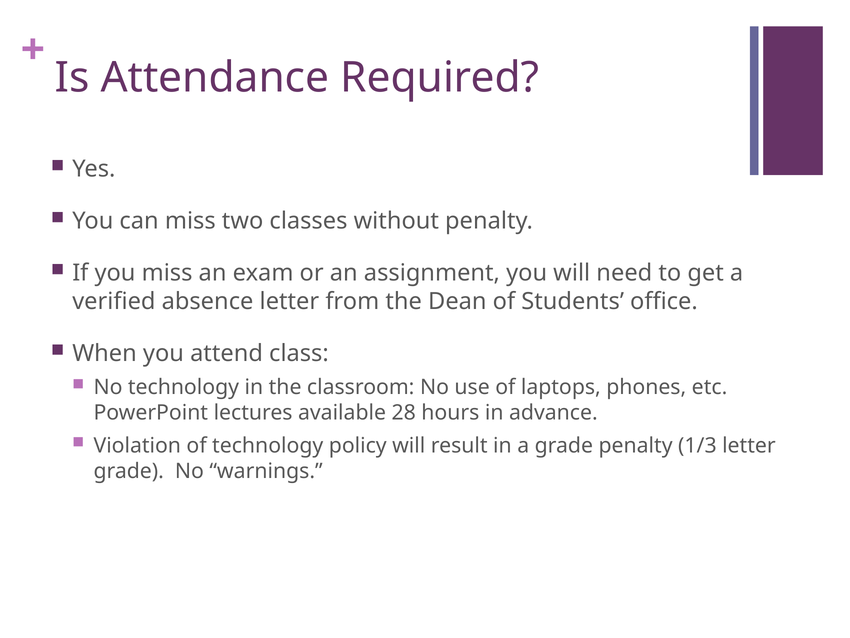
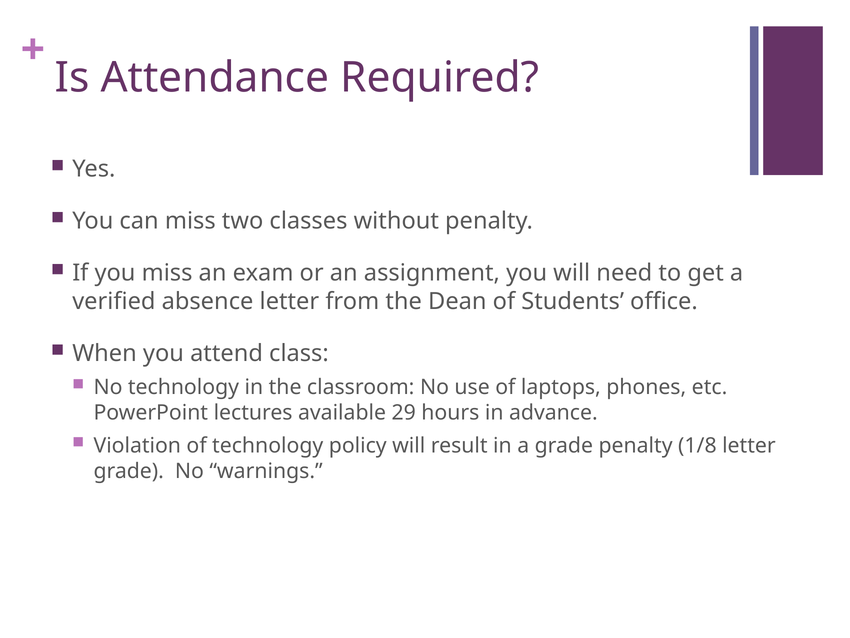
28: 28 -> 29 (404, 413)
1/3: 1/3 -> 1/8 (697, 445)
